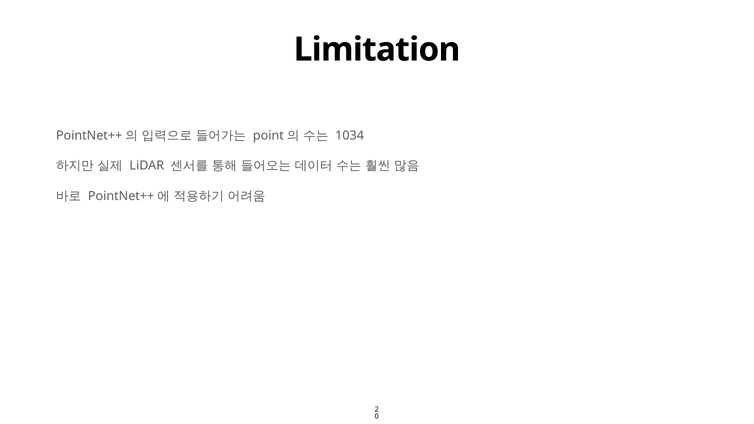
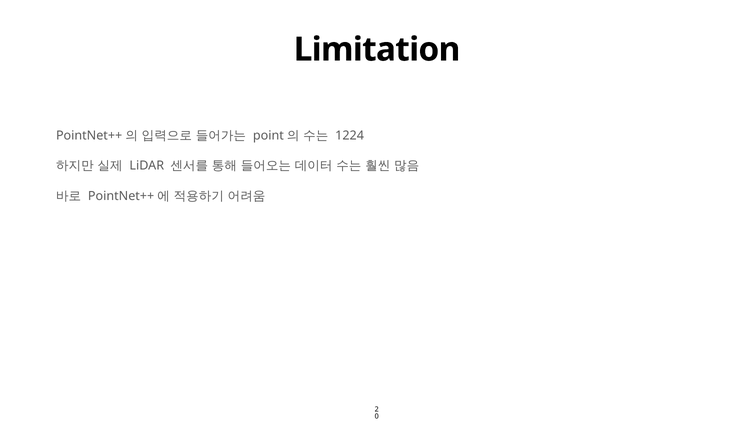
1034: 1034 -> 1224 (350, 136)
